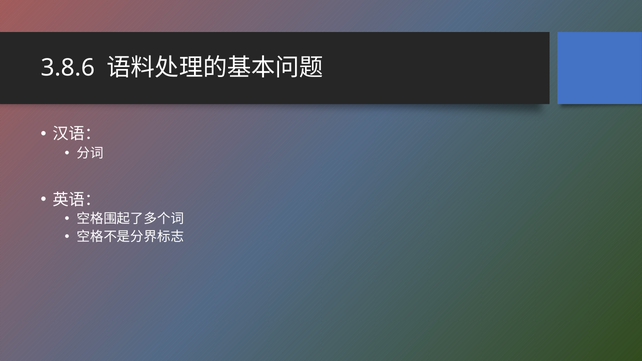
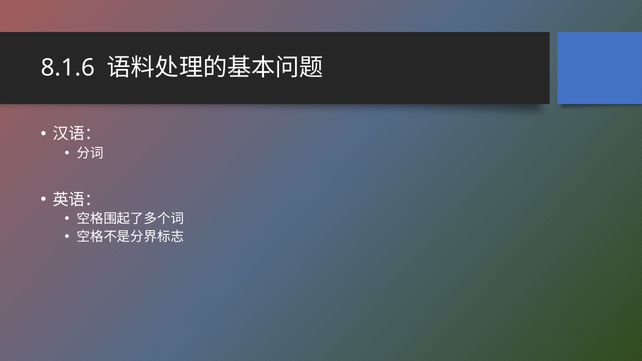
3.8.6: 3.8.6 -> 8.1.6 (68, 68)
